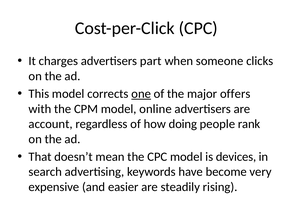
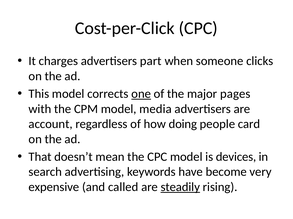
offers: offers -> pages (235, 94)
online: online -> media (156, 109)
rank: rank -> card (249, 124)
easier: easier -> called (123, 188)
steadily underline: none -> present (180, 188)
